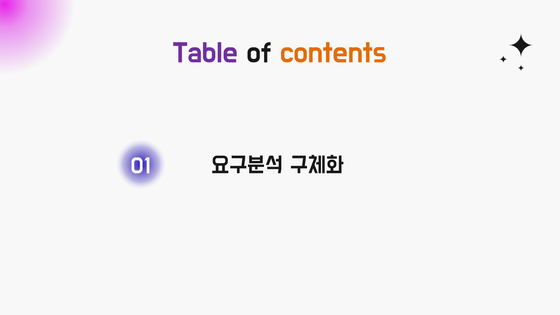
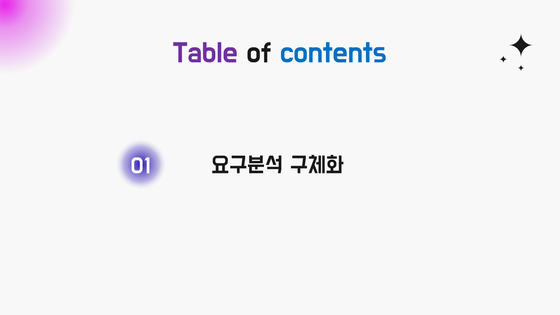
contents colour: orange -> blue (334, 53)
